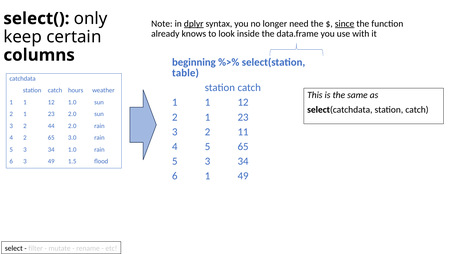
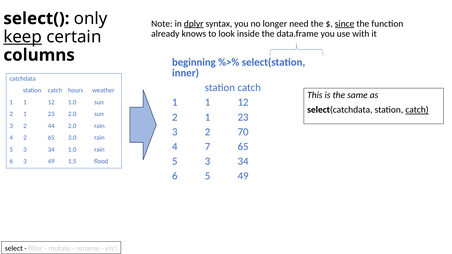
keep underline: none -> present (23, 37)
table: table -> inner (186, 73)
catch underline: none -> present (417, 110)
11: 11 -> 70 (243, 132)
4 5: 5 -> 7 (208, 147)
6 1: 1 -> 5 (208, 176)
